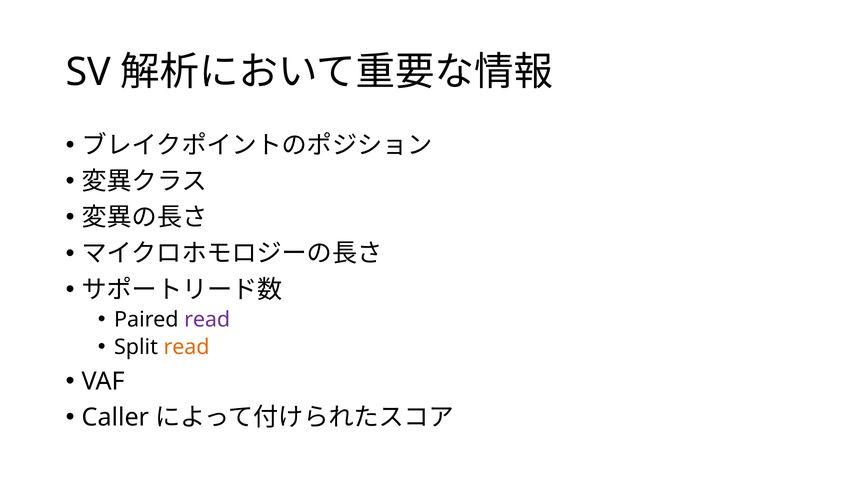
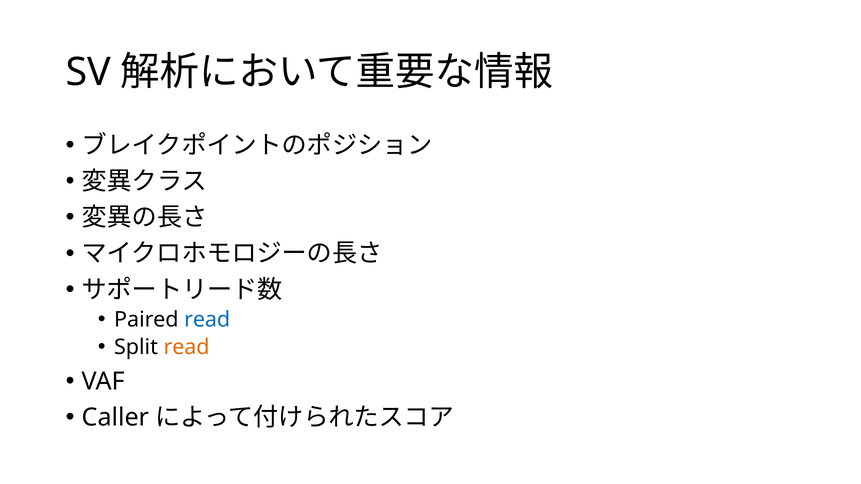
read colour: purple -> blue (207, 320)
